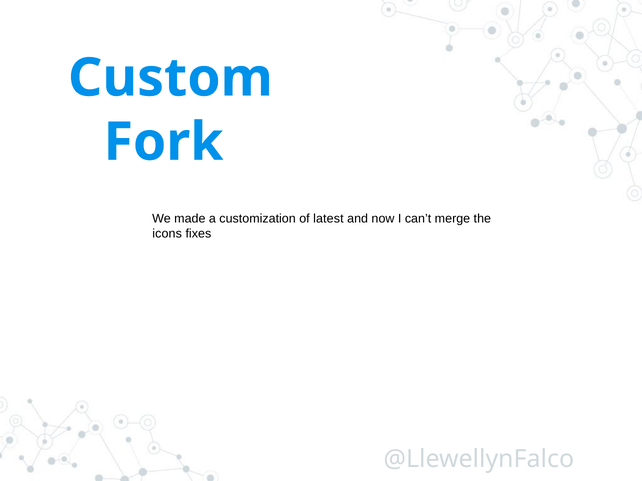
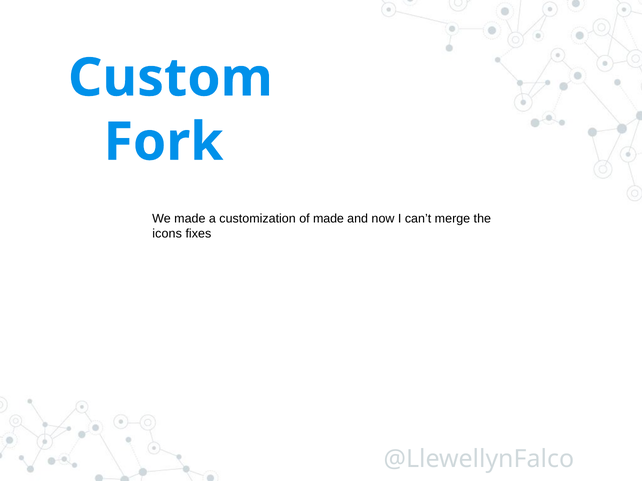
of latest: latest -> made (329, 219)
